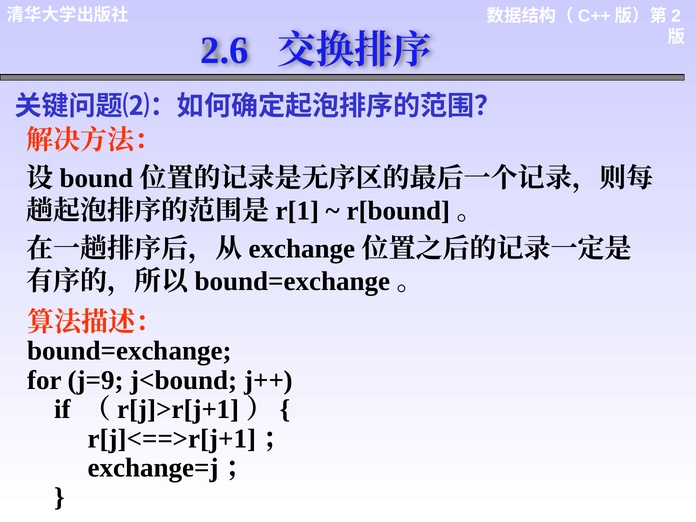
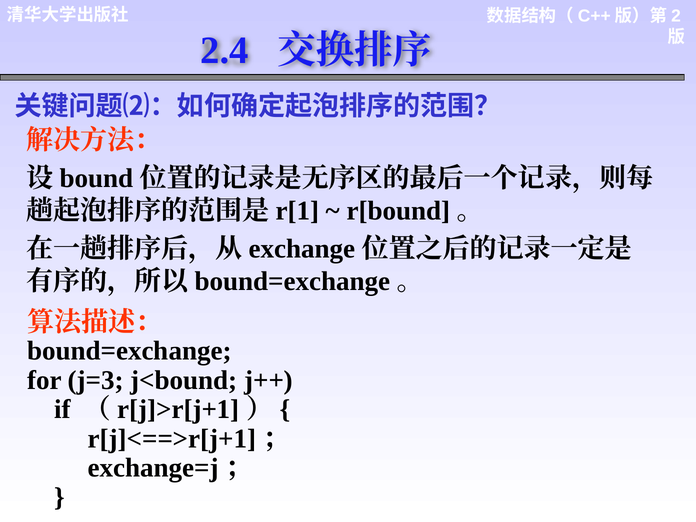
2.6: 2.6 -> 2.4 (224, 51)
j=9: j=9 -> j=3 (96, 380)
